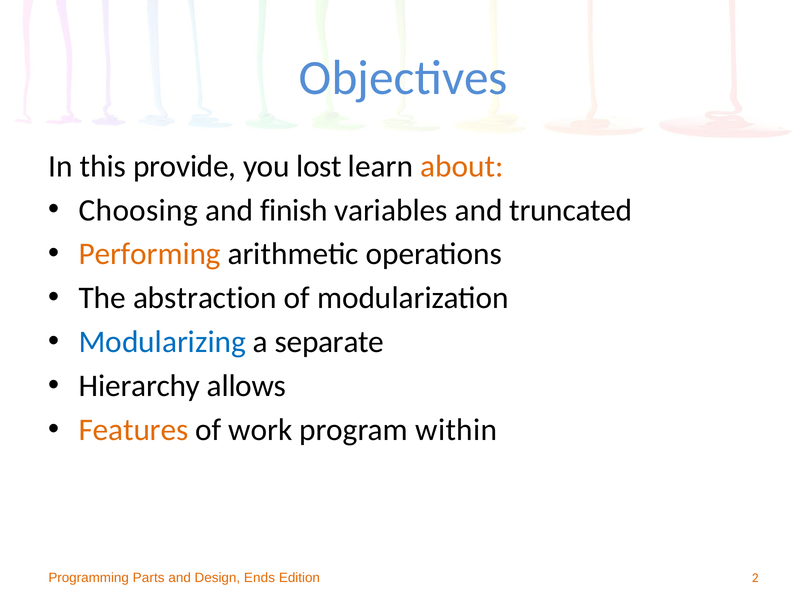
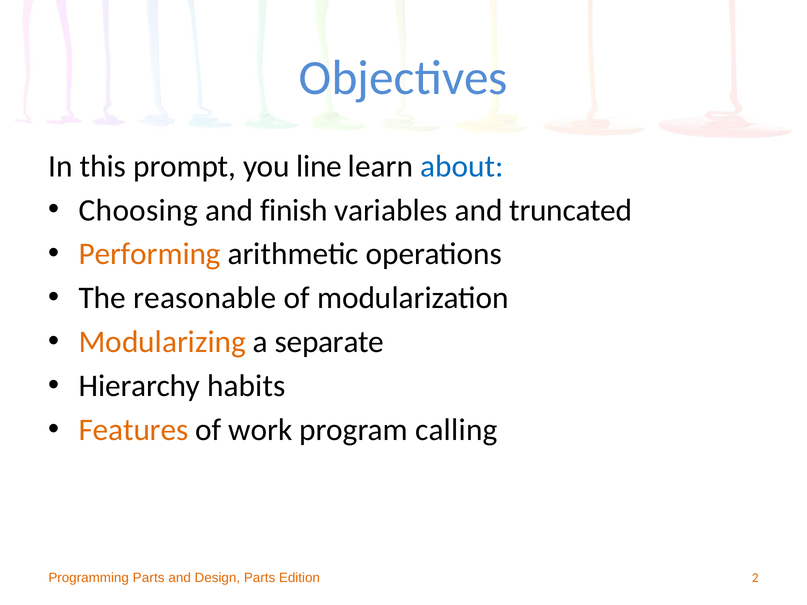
provide: provide -> prompt (185, 166)
lost: lost -> line (319, 166)
about colour: orange -> blue (462, 166)
abstraction: abstraction -> reasonable (205, 298)
Modularizing colour: blue -> orange (162, 342)
allows: allows -> habits (246, 386)
within: within -> calling (456, 430)
Design Ends: Ends -> Parts (260, 578)
